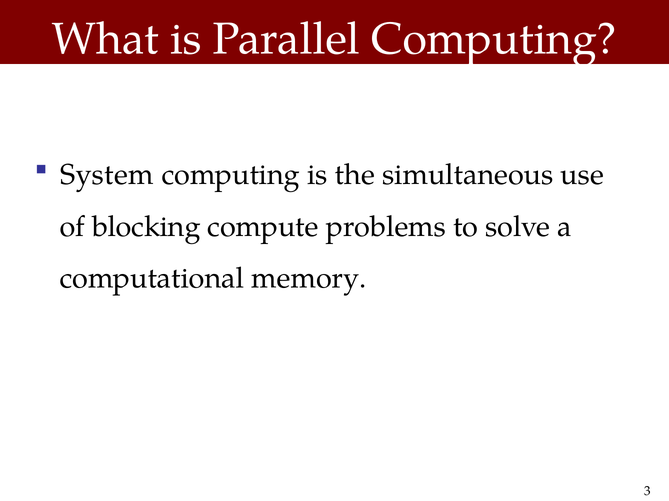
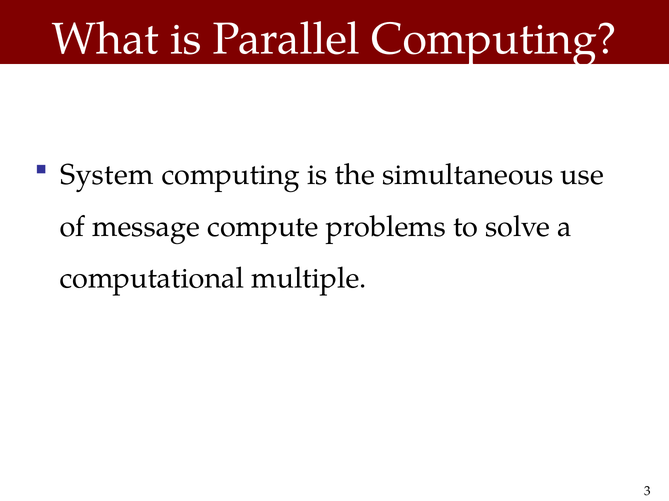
blocking: blocking -> message (146, 227)
memory: memory -> multiple (309, 279)
